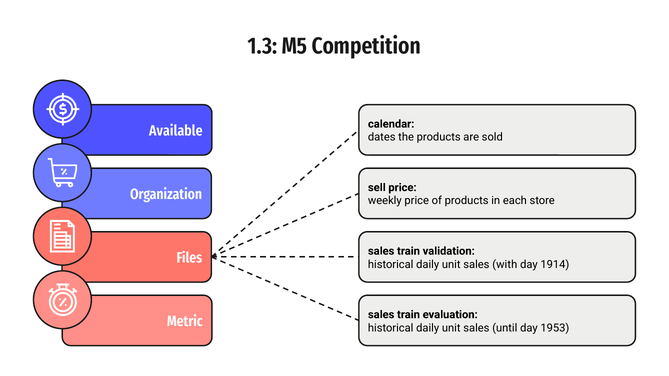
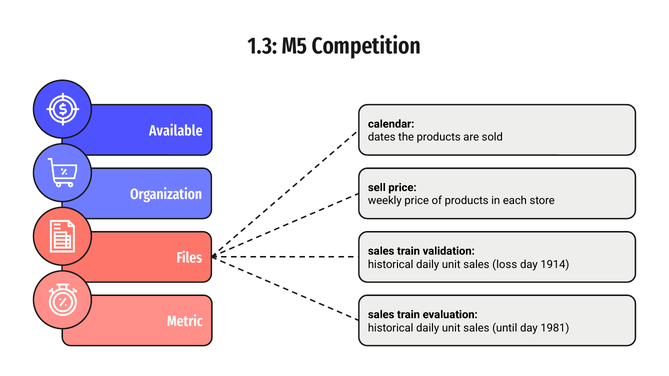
with: with -> loss (505, 265)
1953: 1953 -> 1981 (555, 328)
